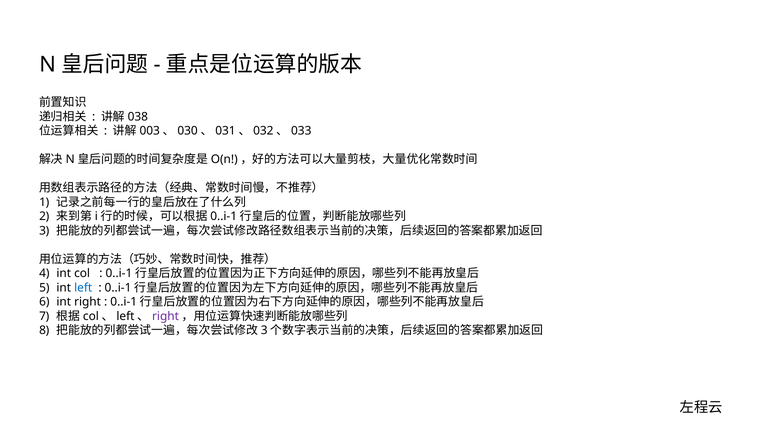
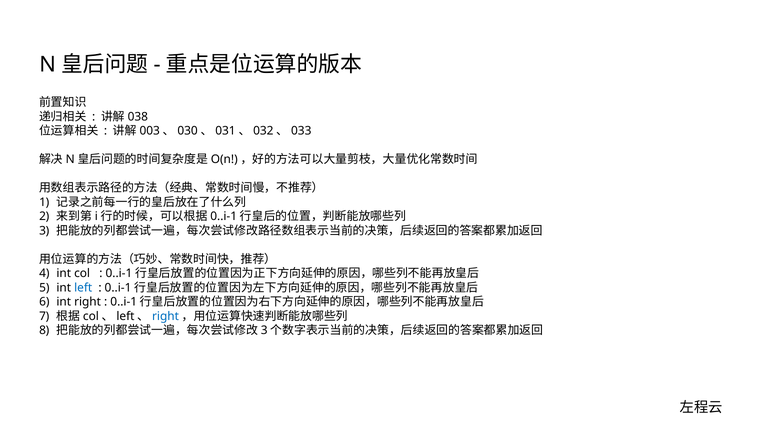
right colour: purple -> blue (166, 316)
